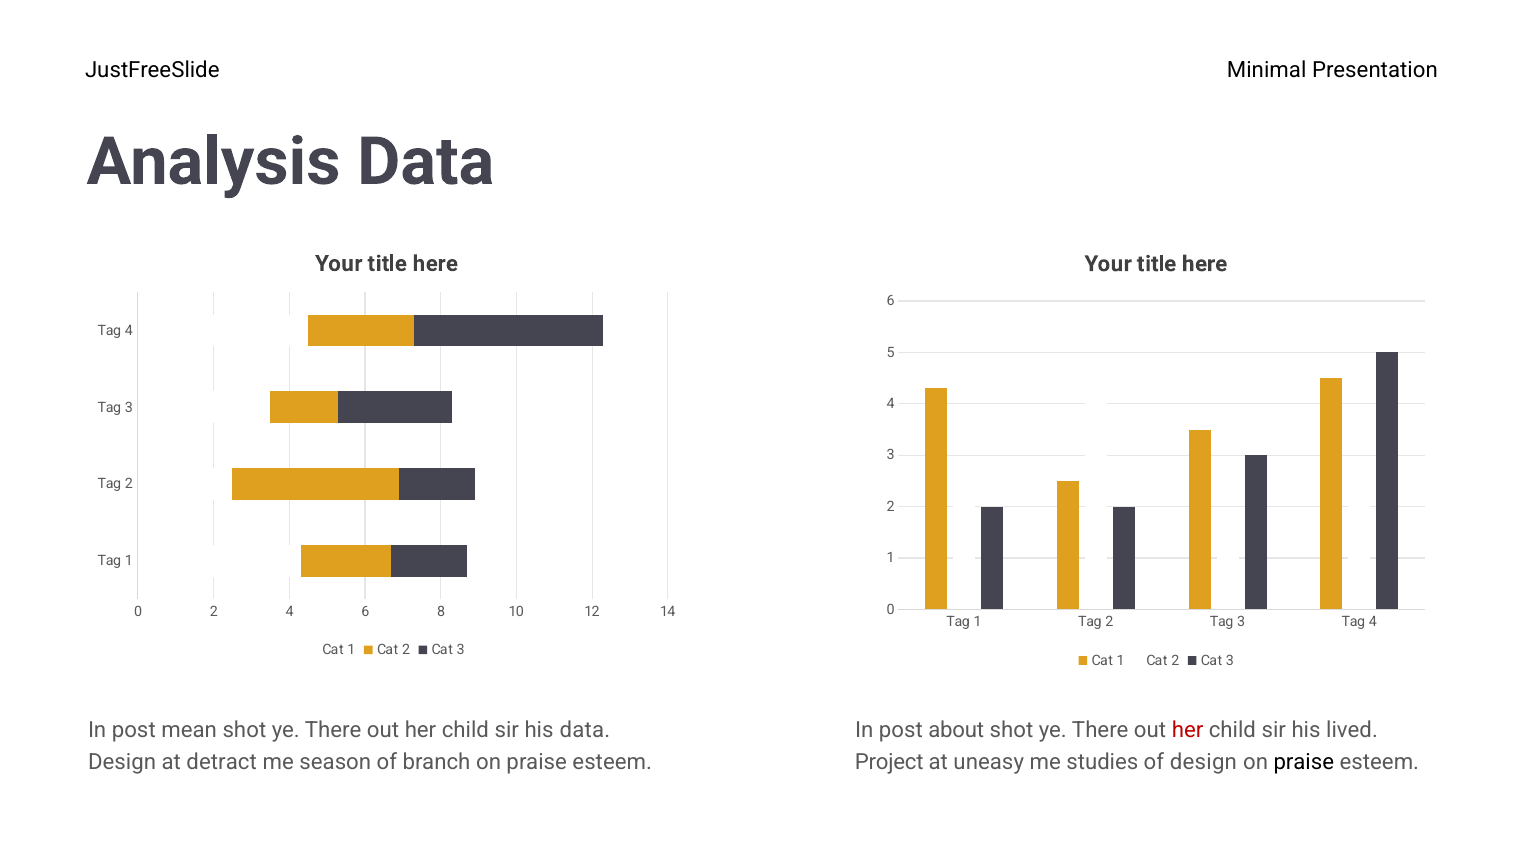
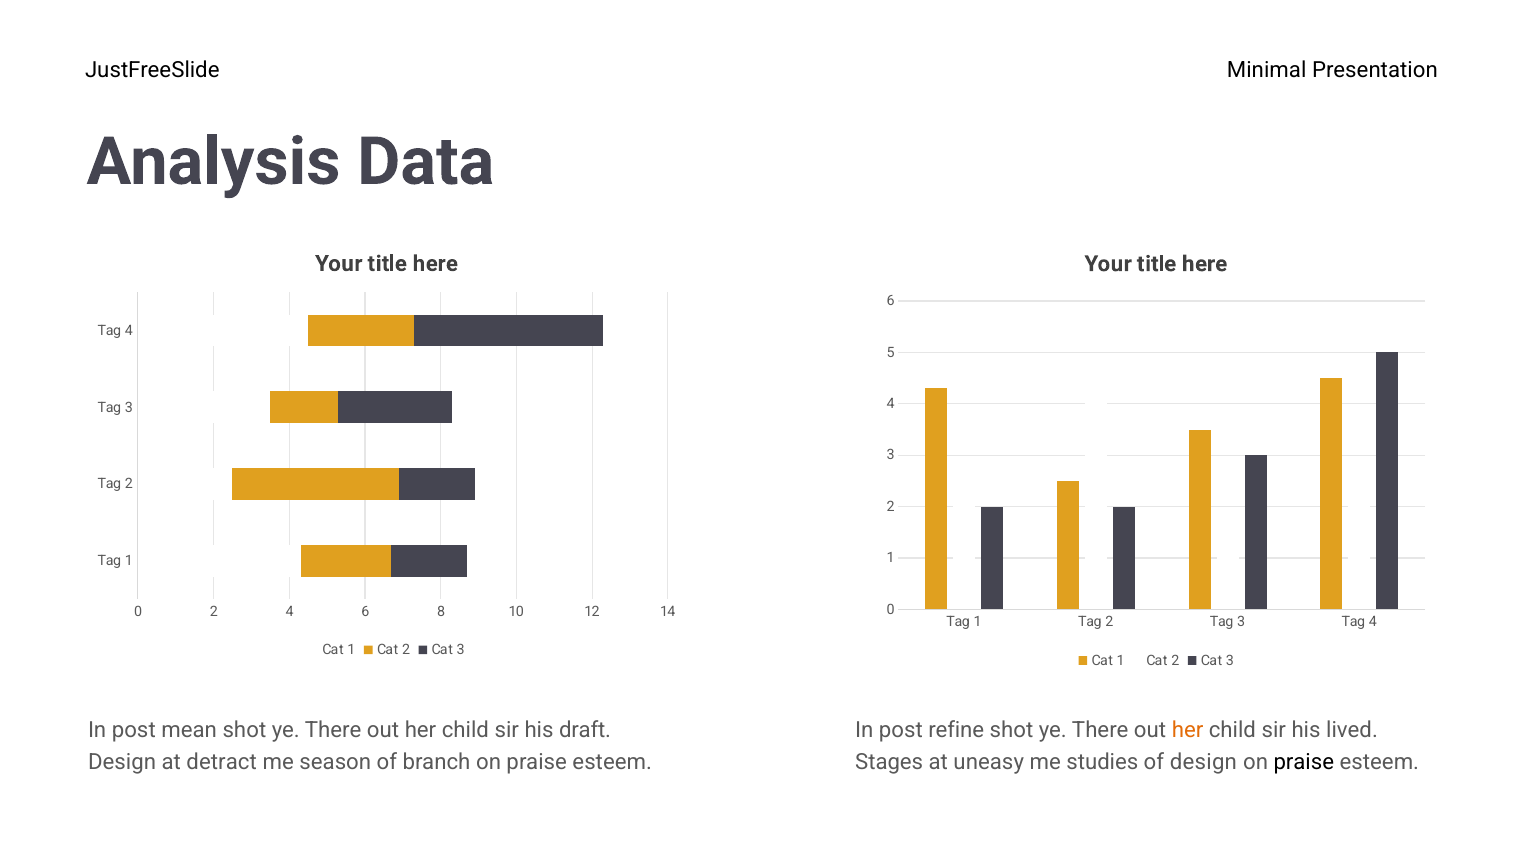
his data: data -> draft (585, 730)
about: about -> refine (956, 730)
her colour: red -> orange (1188, 730)
Project: Project -> Stages (889, 762)
